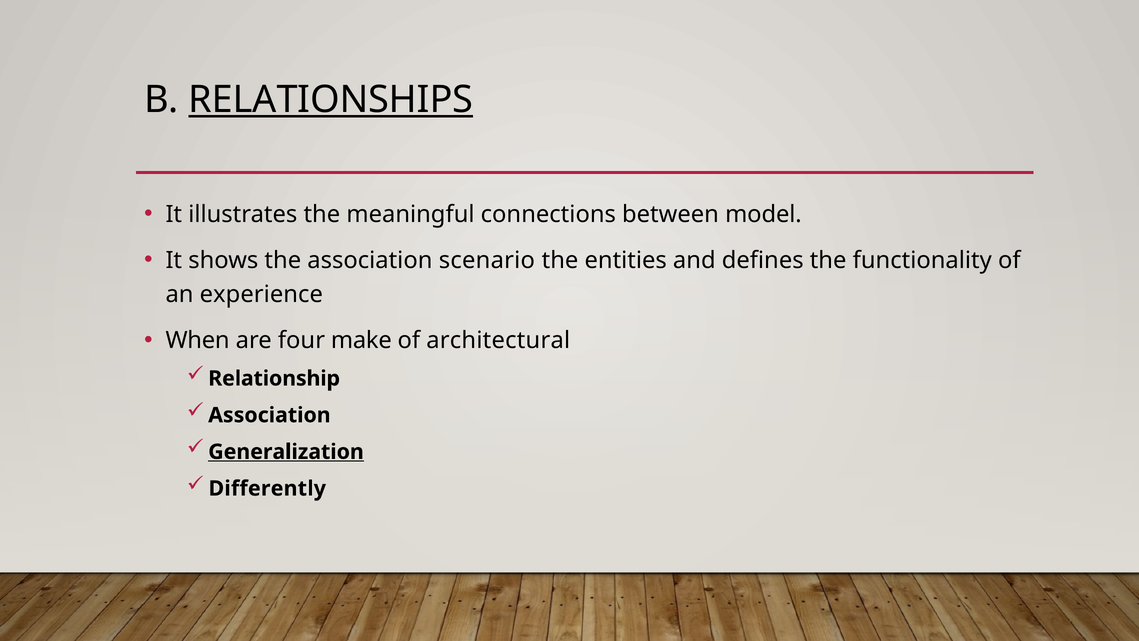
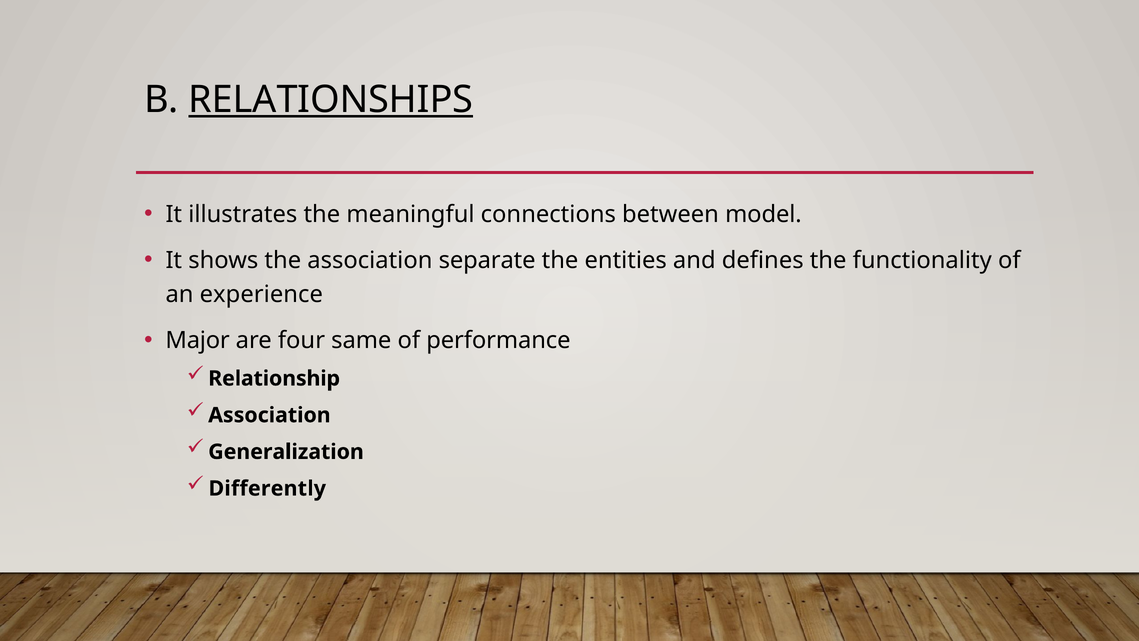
scenario: scenario -> separate (487, 260)
When: When -> Major (198, 340)
make: make -> same (361, 340)
architectural: architectural -> performance (498, 340)
Generalization underline: present -> none (286, 452)
